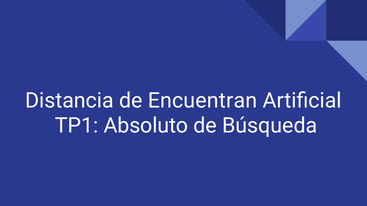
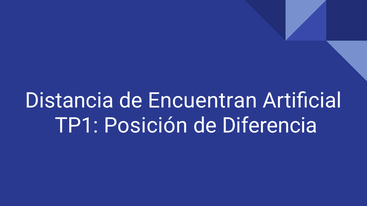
Absoluto: Absoluto -> Posición (146, 126)
Búsqueda: Búsqueda -> Diferencia (270, 126)
